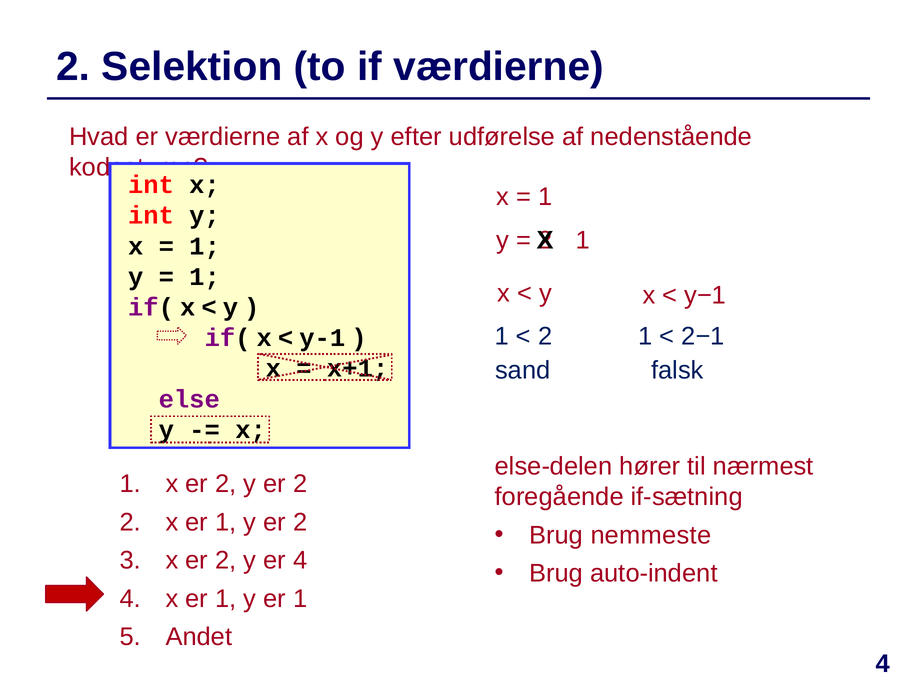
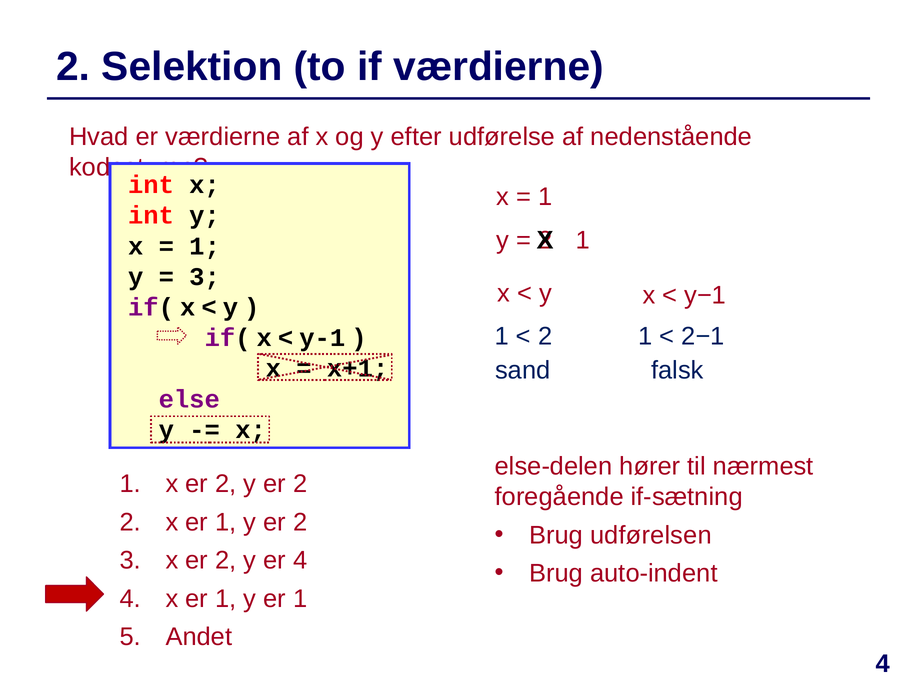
1: 1 -> 3 (205, 277)
nemmeste: nemmeste -> udførelsen (651, 535)
